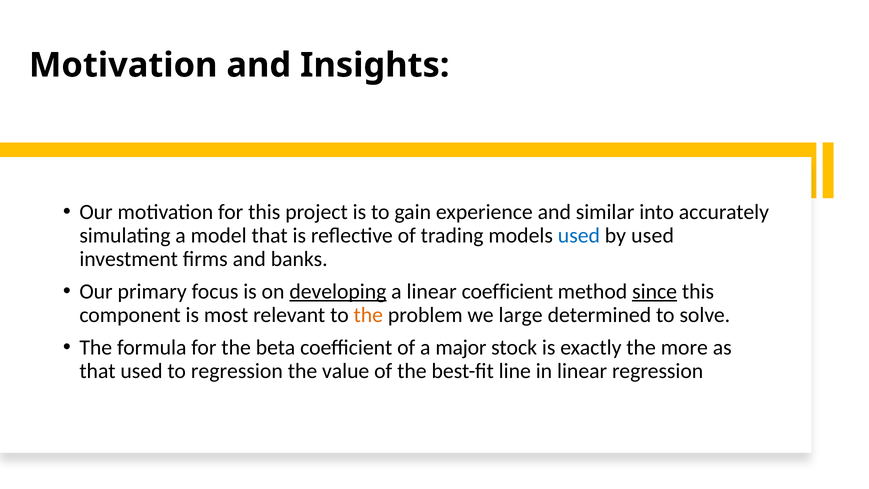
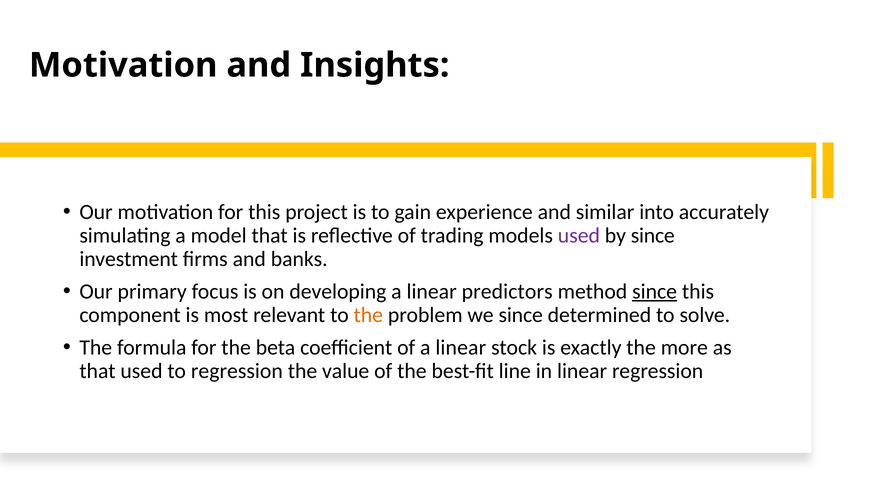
used colour: blue -> purple (579, 235)
by used: used -> since (653, 235)
developing underline: present -> none (338, 291)
linear coefficient: coefficient -> predictors (507, 291)
we large: large -> since (521, 315)
of a major: major -> linear (461, 347)
